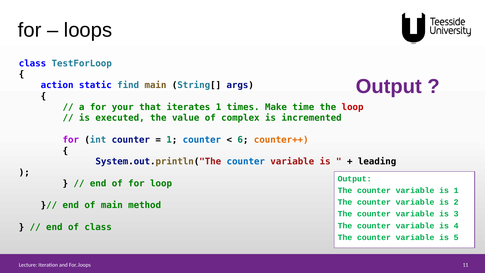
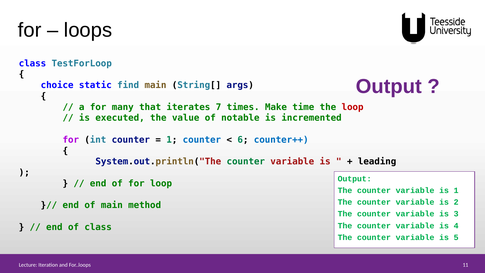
action: action -> choice (57, 85)
your: your -> many (123, 107)
iterates 1: 1 -> 7 (219, 107)
complex: complex -> notable (240, 118)
counter++ colour: orange -> blue (281, 140)
counter colour: blue -> green (246, 162)
